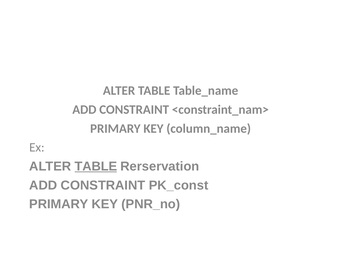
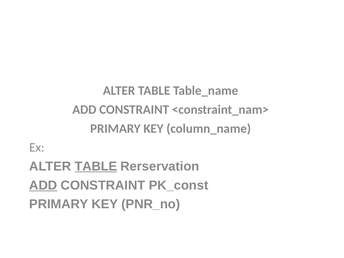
ADD underline: none -> present (43, 185)
